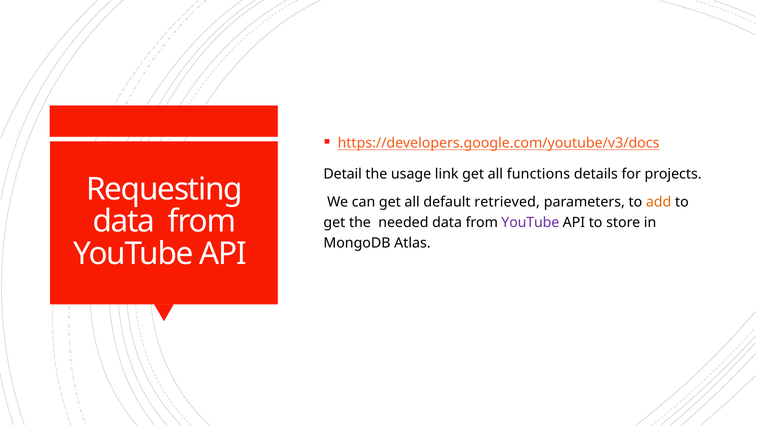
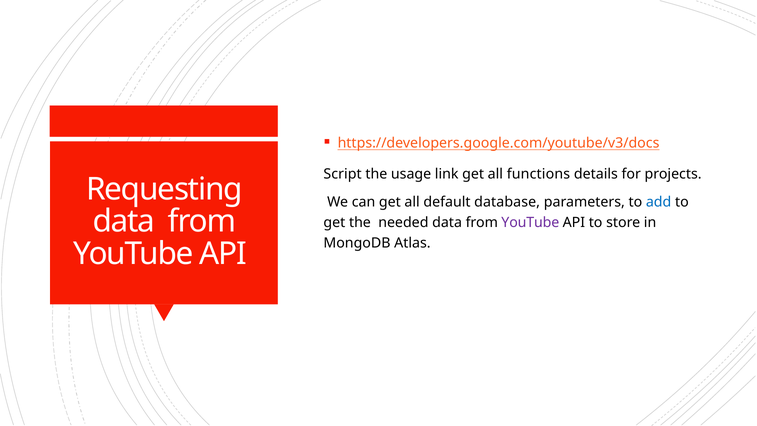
Detail: Detail -> Script (343, 174)
retrieved: retrieved -> database (507, 202)
add colour: orange -> blue (659, 202)
